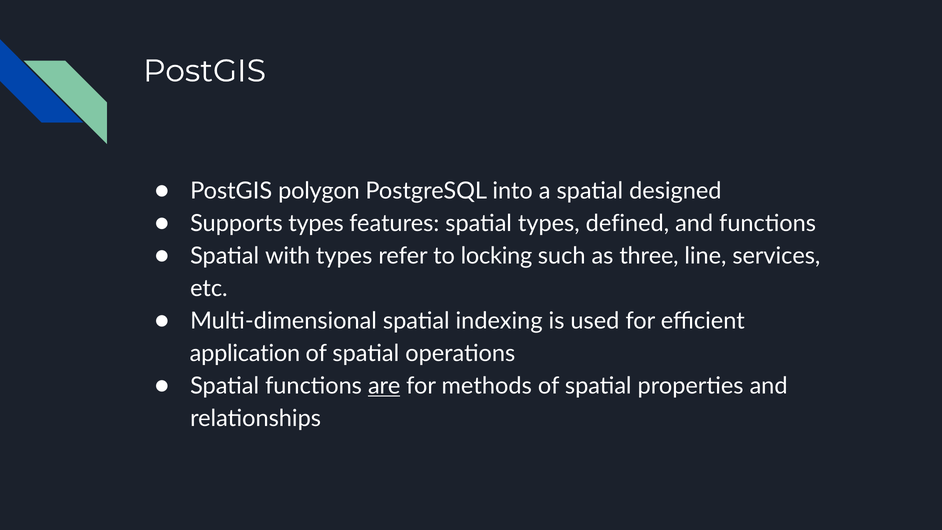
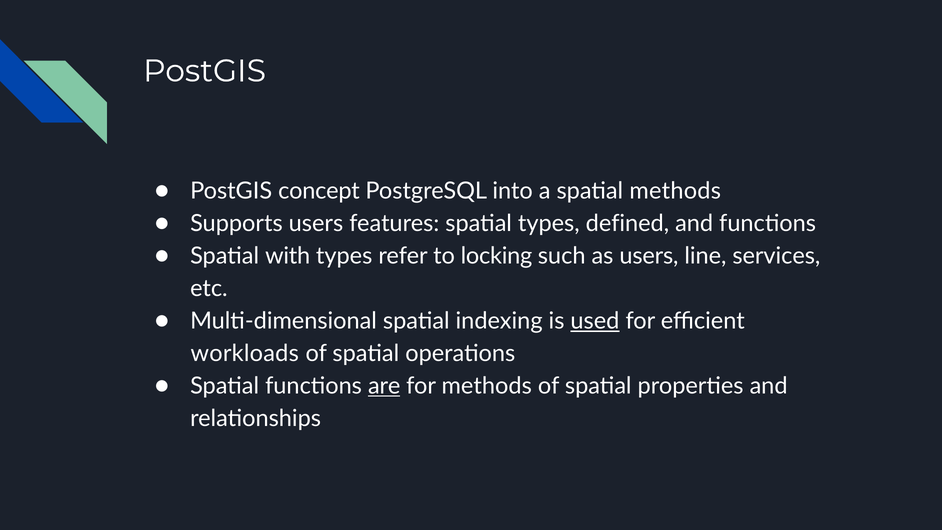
polygon: polygon -> concept (319, 191)
spatial designed: designed -> methods (675, 191)
Supports types: types -> users (316, 223)
as three: three -> users (649, 256)
used underline: none -> present (595, 321)
application: application -> workloads (245, 353)
